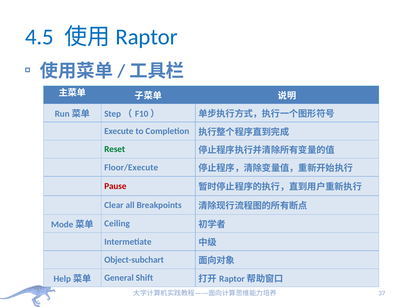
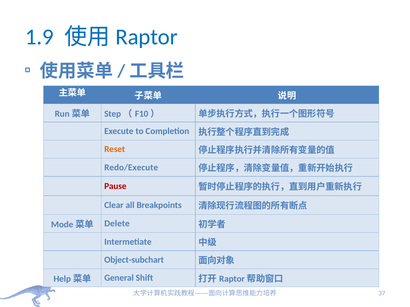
4.5: 4.5 -> 1.9 (39, 37)
Reset colour: green -> orange (115, 150)
Floor/Execute: Floor/Execute -> Redo/Execute (131, 168)
Ceiling: Ceiling -> Delete (117, 224)
